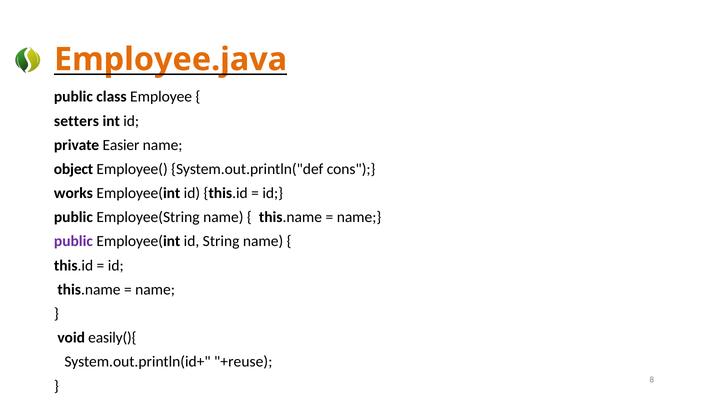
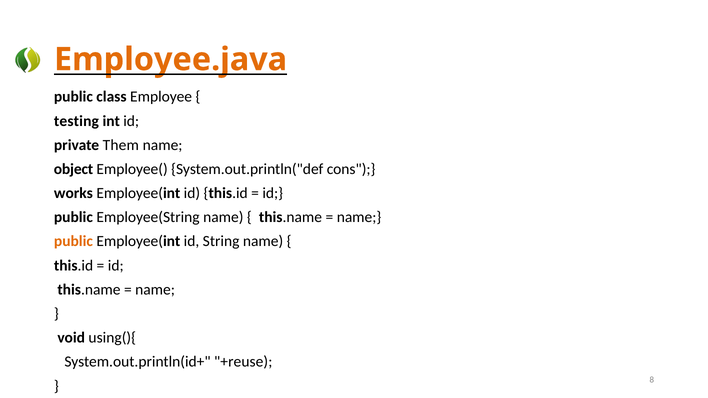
setters: setters -> testing (76, 121)
Easier: Easier -> Them (121, 145)
public colour: purple -> orange (73, 242)
easily(){: easily(){ -> using(){ (112, 338)
